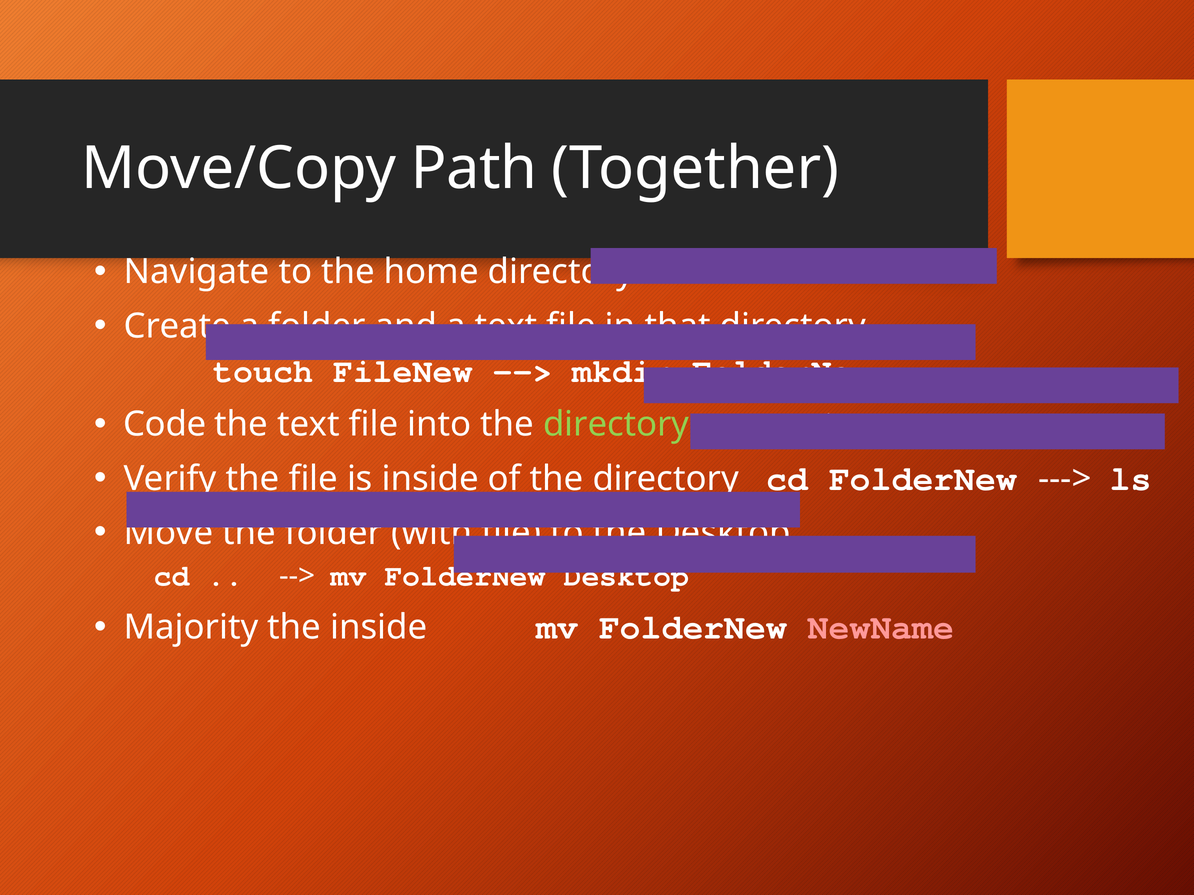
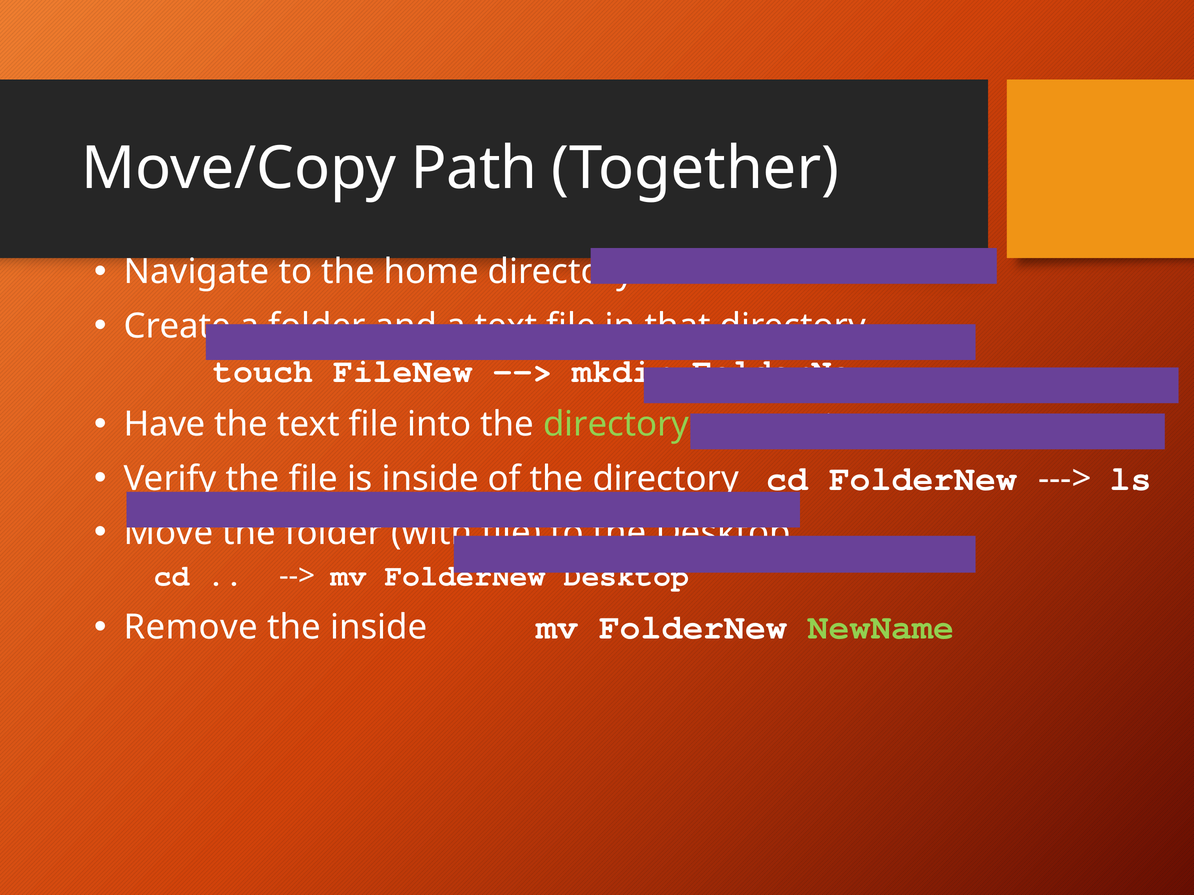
Code: Code -> Have (165, 425)
Majority: Majority -> Remove (191, 628)
NewName colour: pink -> light green (881, 628)
